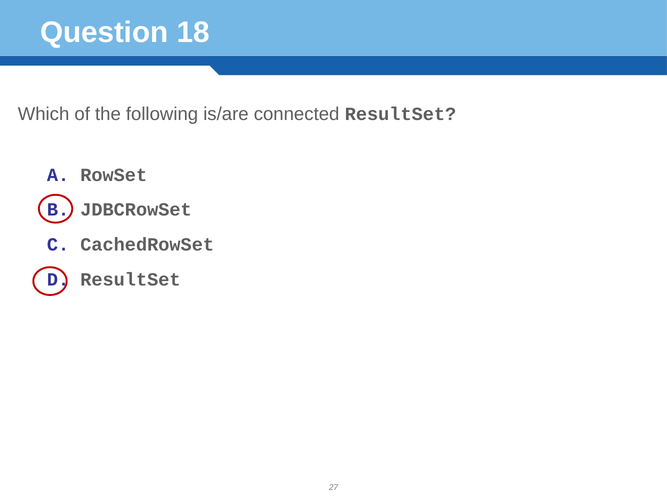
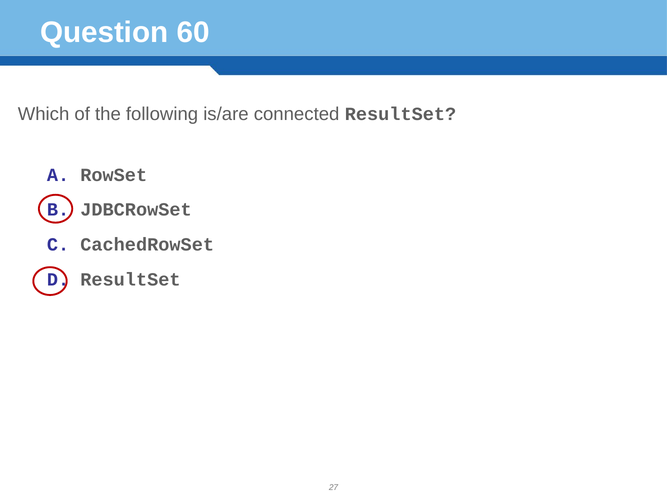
18: 18 -> 60 (193, 33)
